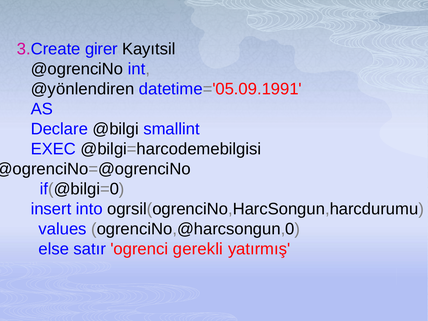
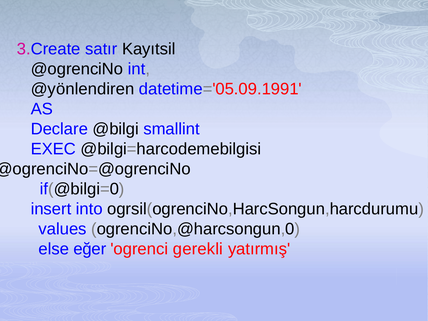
girer: girer -> satır (101, 49)
satır: satır -> eğer (90, 249)
